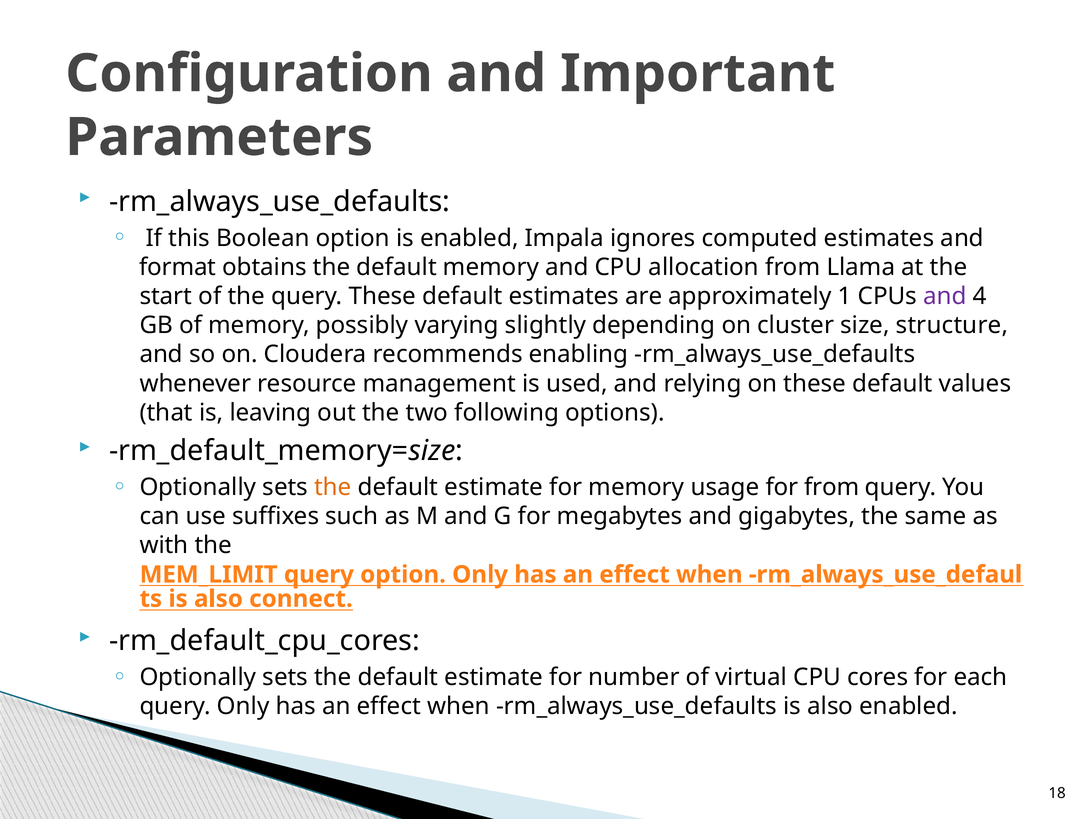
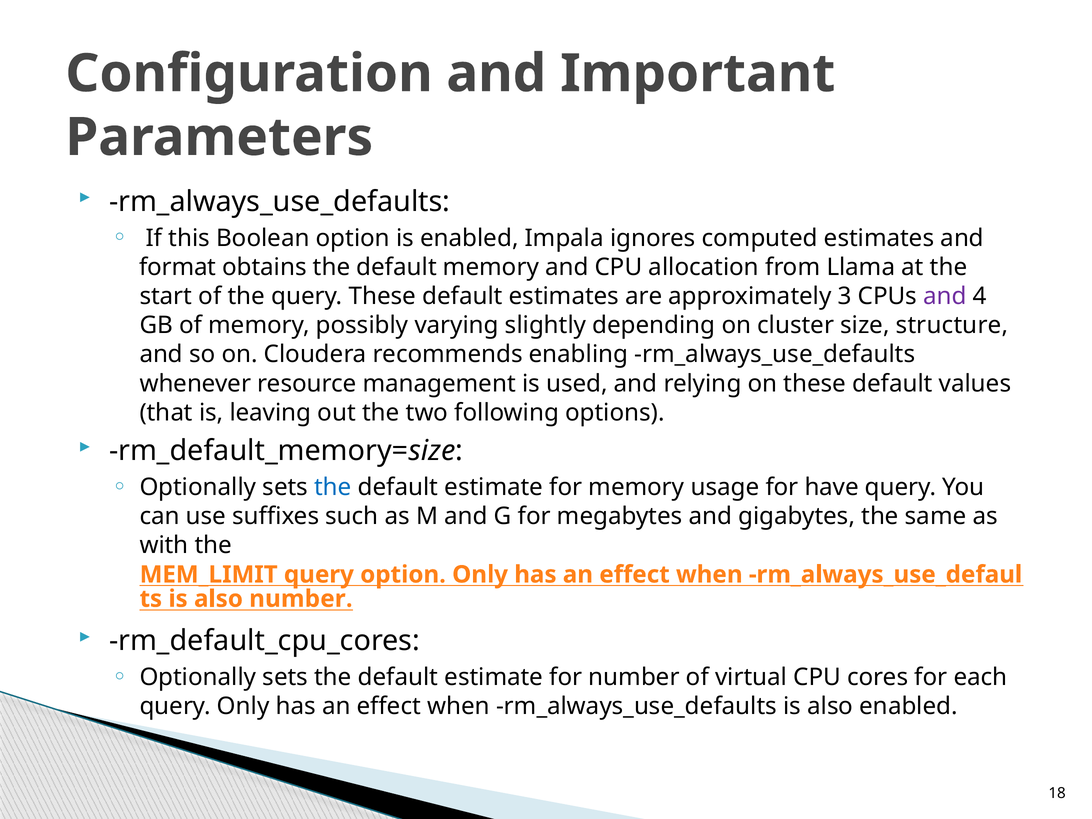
1: 1 -> 3 (845, 296)
the colour: orange -> blue (333, 487)
for from: from -> have (832, 487)
also connect: connect -> number (301, 599)
